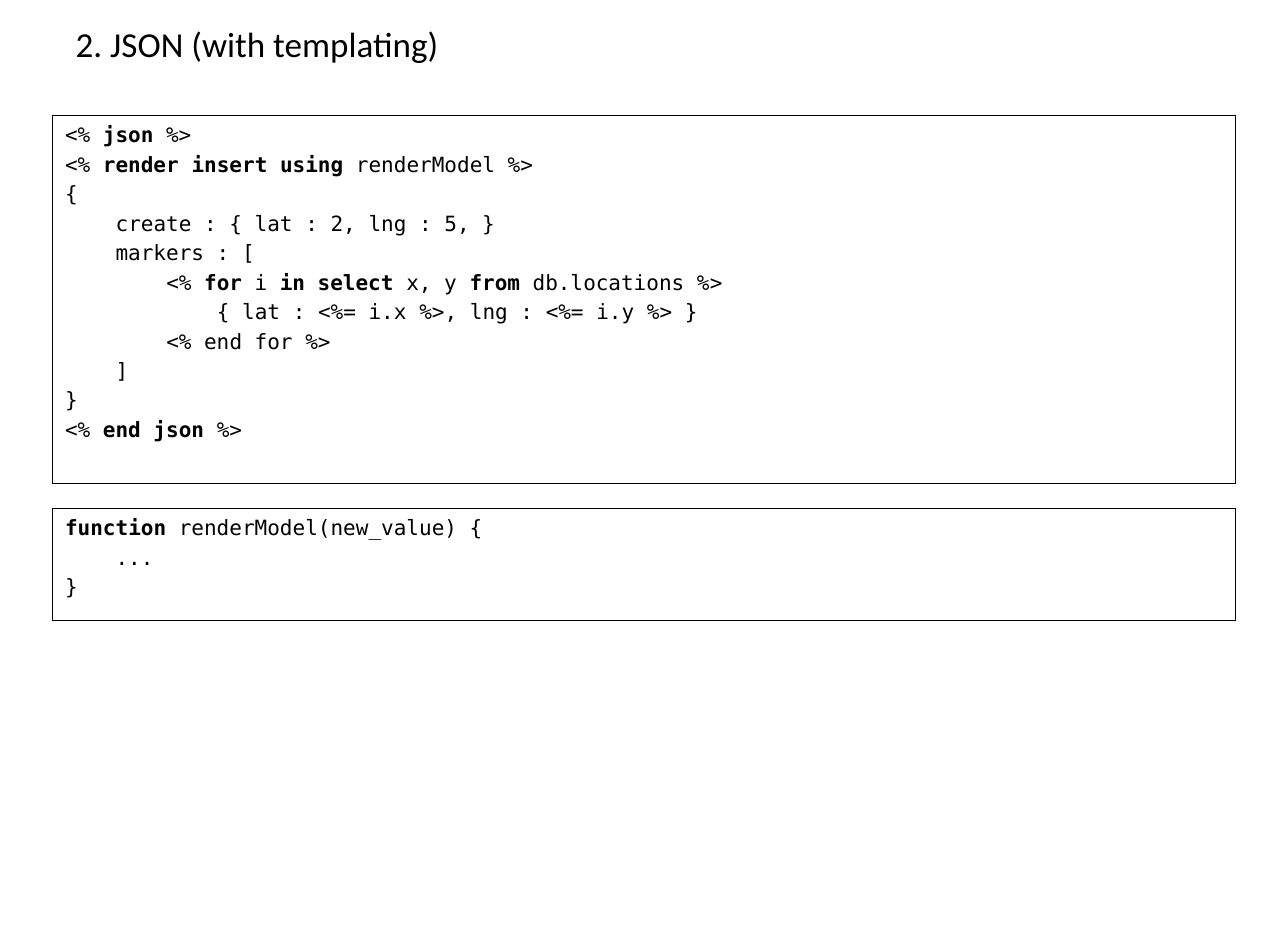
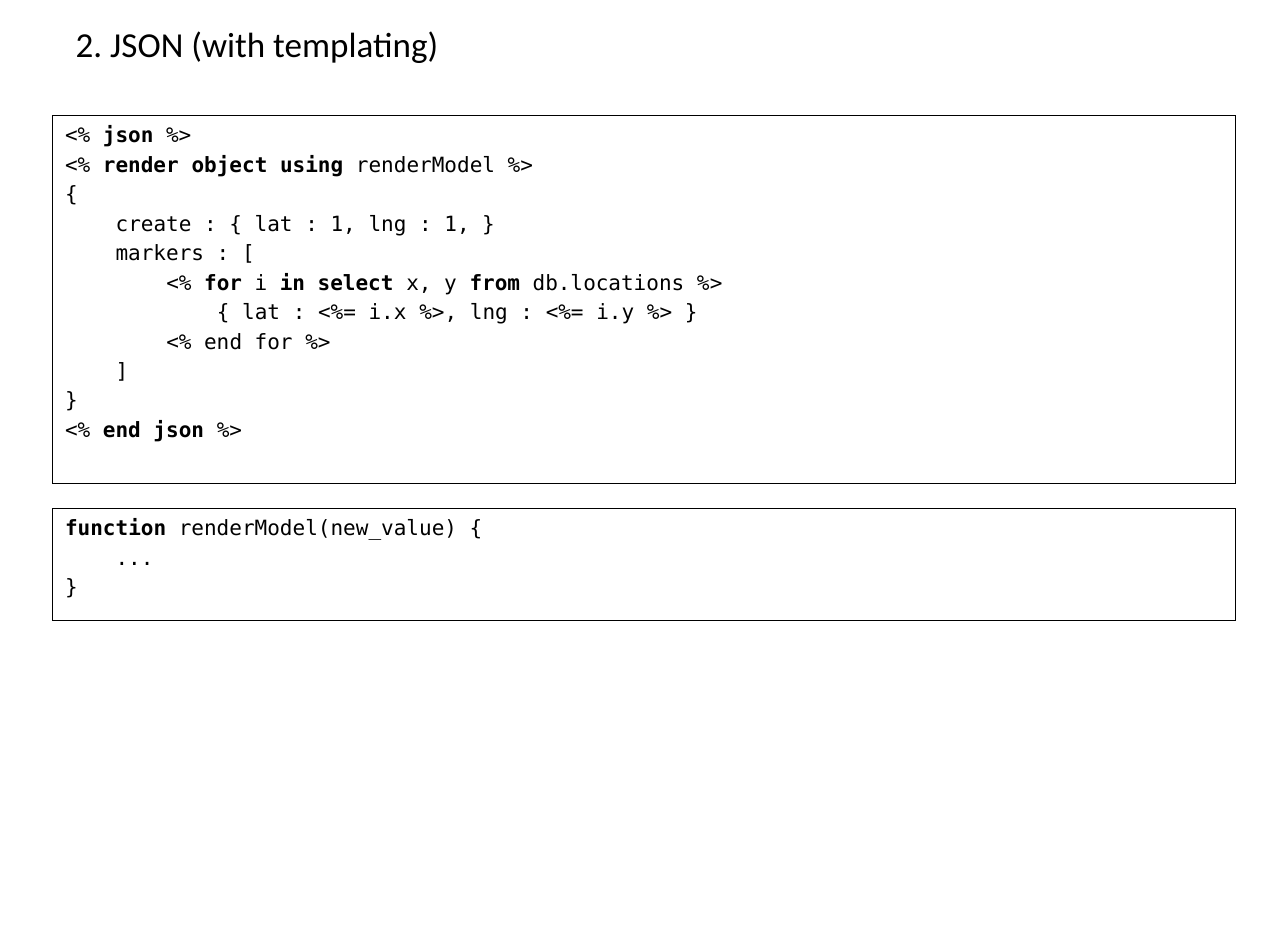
insert: insert -> object (229, 165)
2: 2 -> 1 (343, 224)
5: 5 -> 1 (457, 224)
